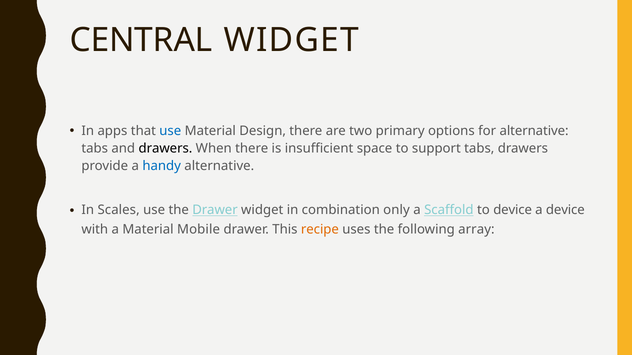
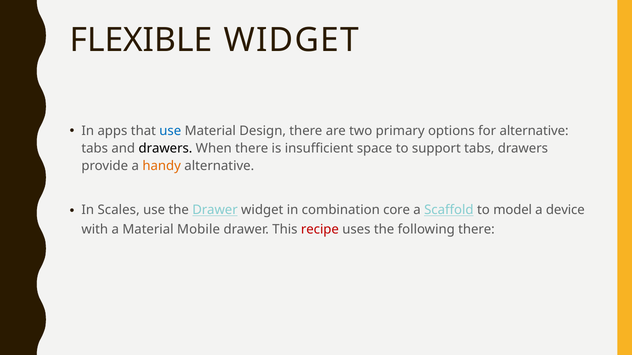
CENTRAL: CENTRAL -> FLEXIBLE (141, 40)
handy colour: blue -> orange (162, 166)
only: only -> core (397, 210)
to device: device -> model (513, 210)
recipe colour: orange -> red (320, 230)
following array: array -> there (476, 230)
